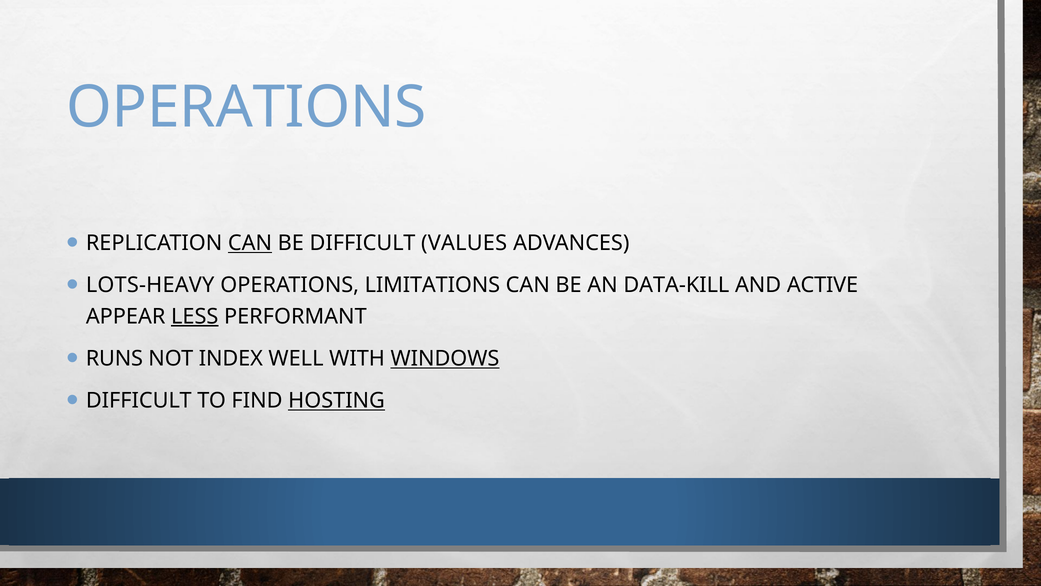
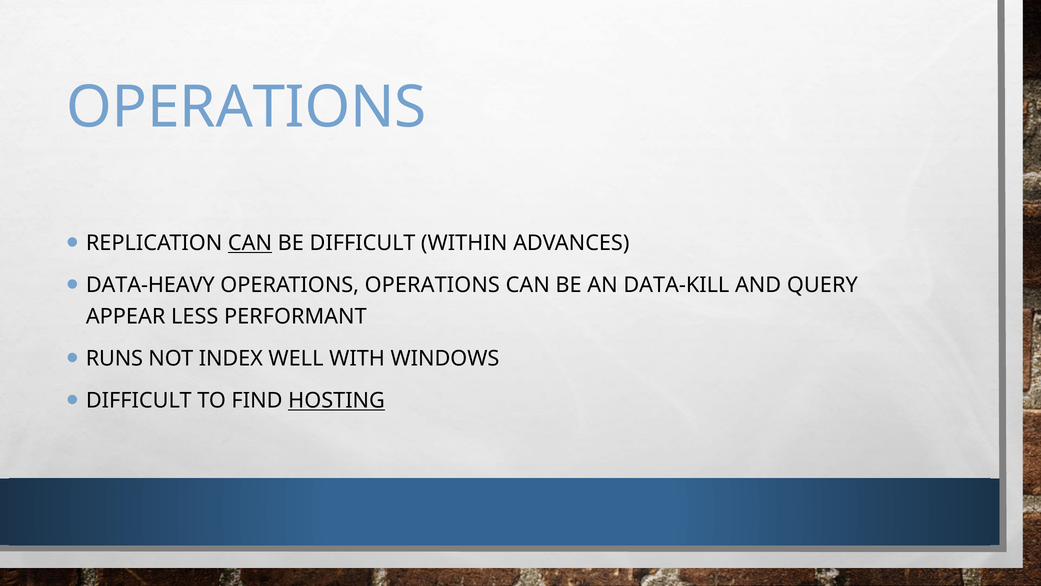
VALUES: VALUES -> WITHIN (464, 243)
LOTS-HEAVY: LOTS-HEAVY -> DATA-HEAVY (150, 285)
OPERATIONS LIMITATIONS: LIMITATIONS -> OPERATIONS (432, 285)
ACTIVE: ACTIVE -> QUERY (822, 285)
LESS underline: present -> none (195, 316)
WINDOWS underline: present -> none (445, 358)
